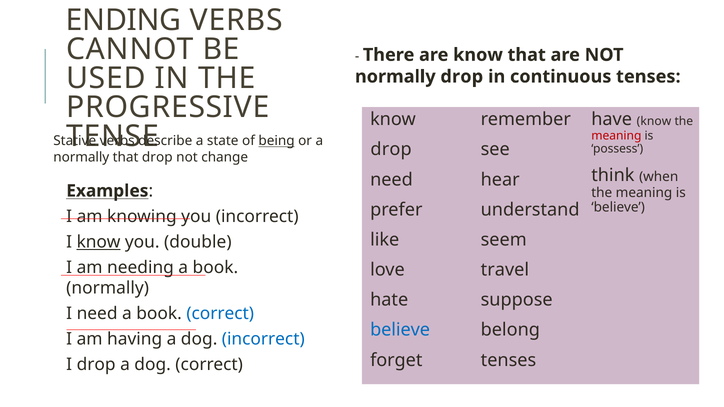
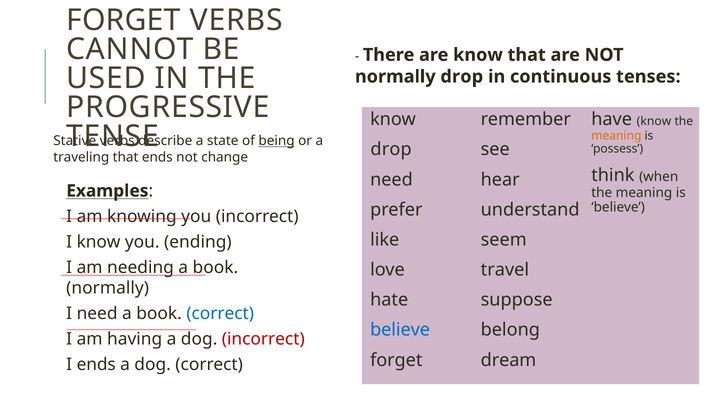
ENDING: ENDING -> FORGET (123, 20)
meaning colour: red -> orange (616, 136)
normally: normally -> traveling (81, 157)
that drop: drop -> ends (157, 157)
know underline: present -> none (99, 242)
double: double -> ending (198, 242)
incorrect colour: blue -> red (263, 339)
tenses: tenses -> dream (508, 360)
I drop: drop -> ends (96, 365)
